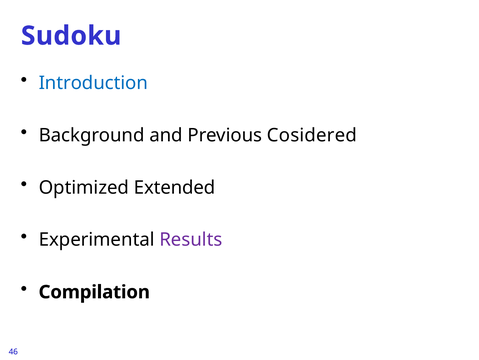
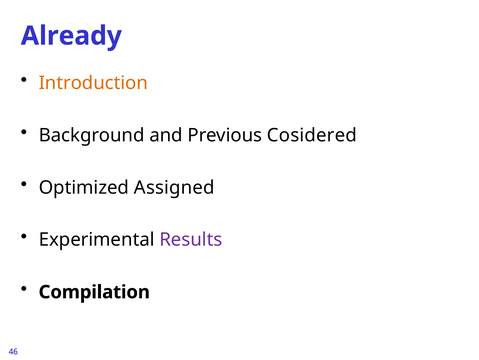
Sudoku: Sudoku -> Already (71, 36)
Introduction colour: blue -> orange (93, 83)
Extended: Extended -> Assigned (174, 187)
